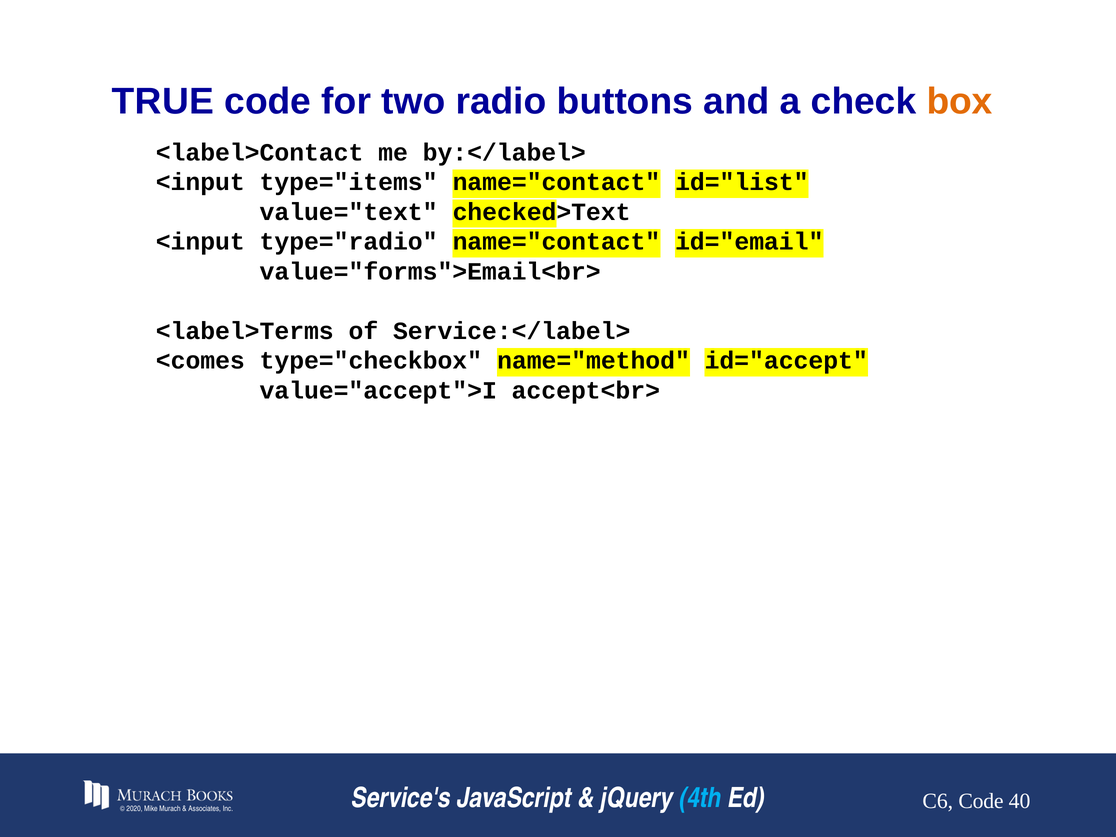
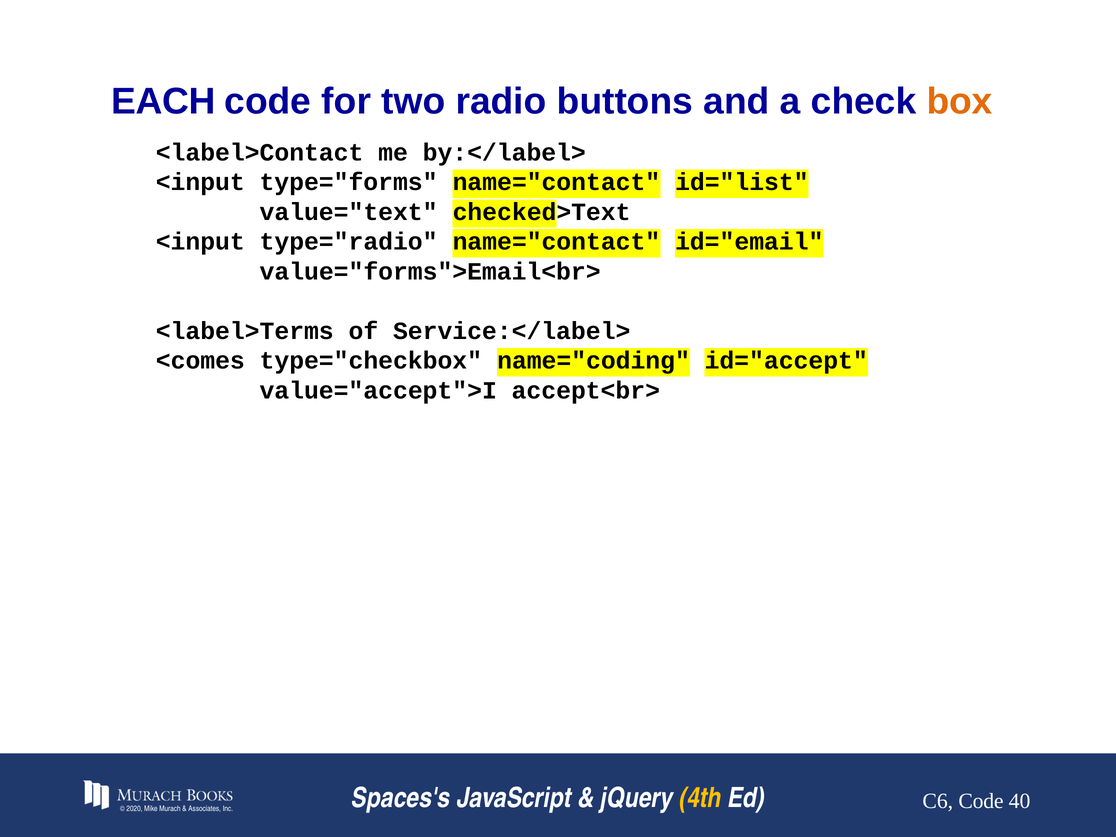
TRUE: TRUE -> EACH (163, 101)
type="items: type="items -> type="forms (349, 182)
name="method: name="method -> name="coding (594, 361)
Service's: Service's -> Spaces's (401, 798)
4th colour: light blue -> yellow (700, 798)
